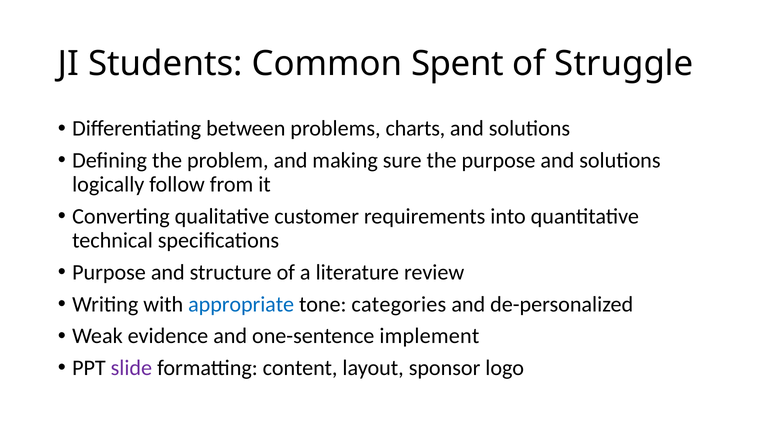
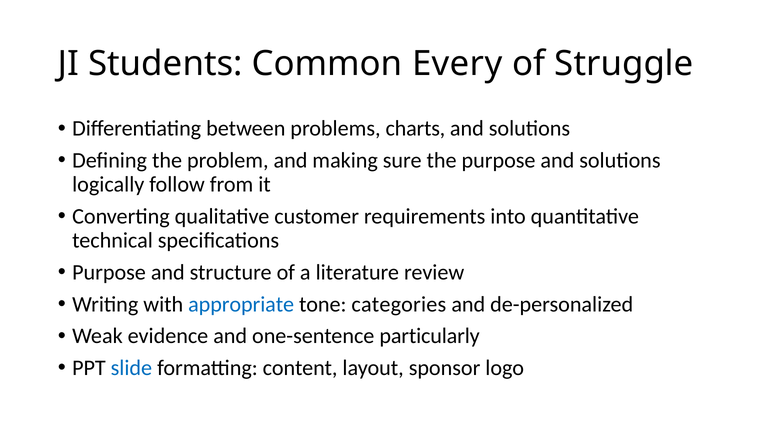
Spent: Spent -> Every (457, 64)
implement: implement -> particularly (430, 336)
slide colour: purple -> blue (131, 368)
